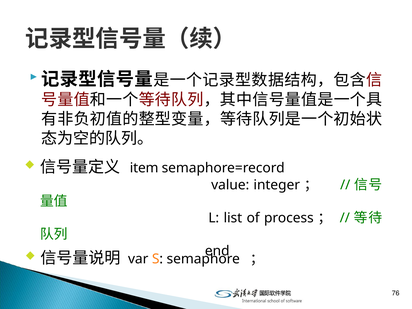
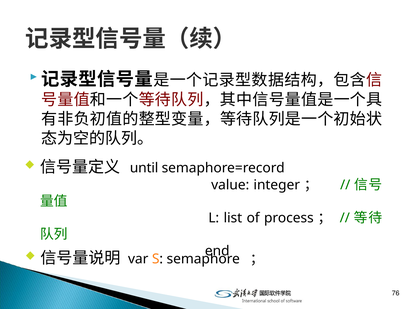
item: item -> until (144, 168)
